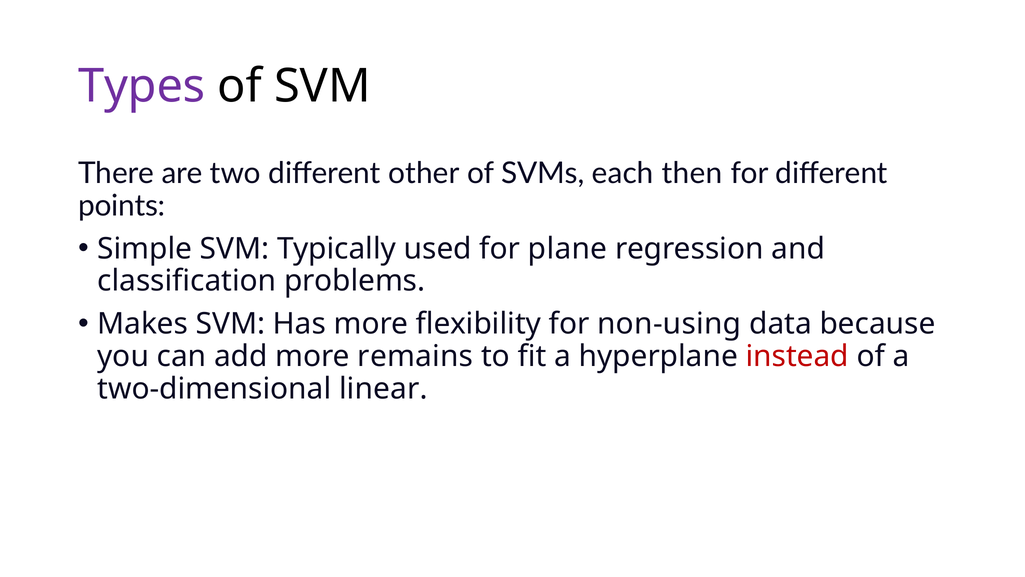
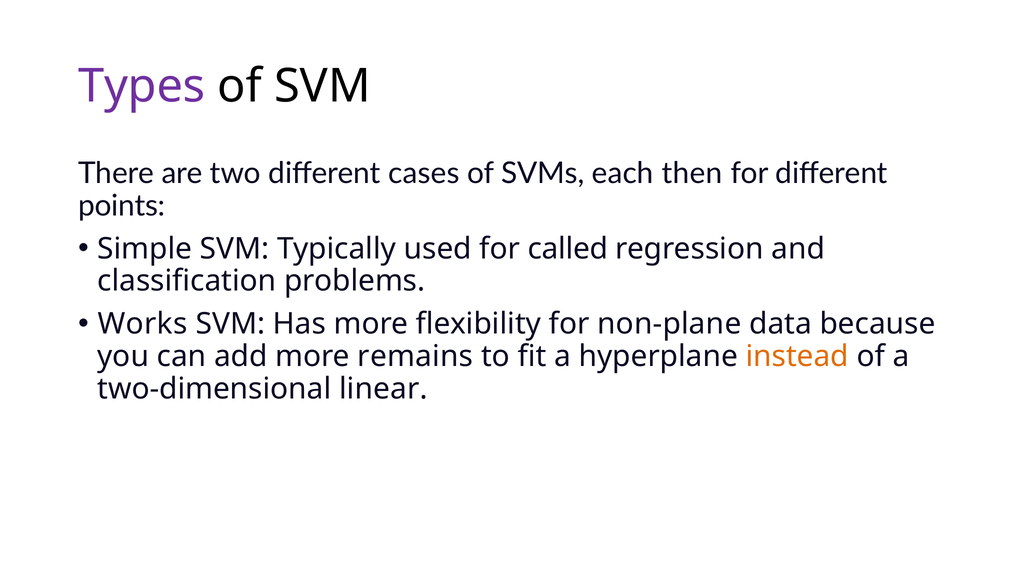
other: other -> cases (424, 173)
plane: plane -> called (568, 249)
Makes: Makes -> Works (143, 324)
non-using: non-using -> non-plane (669, 324)
instead colour: red -> orange (797, 356)
